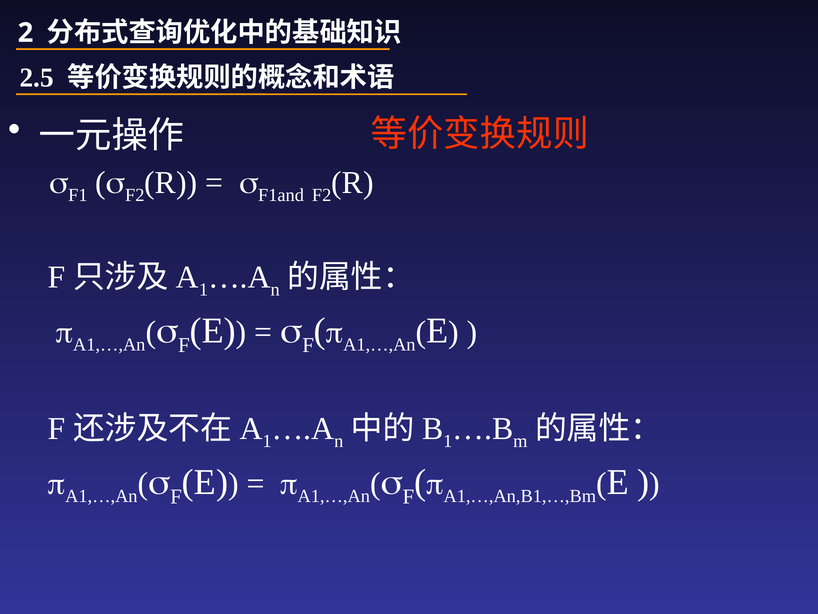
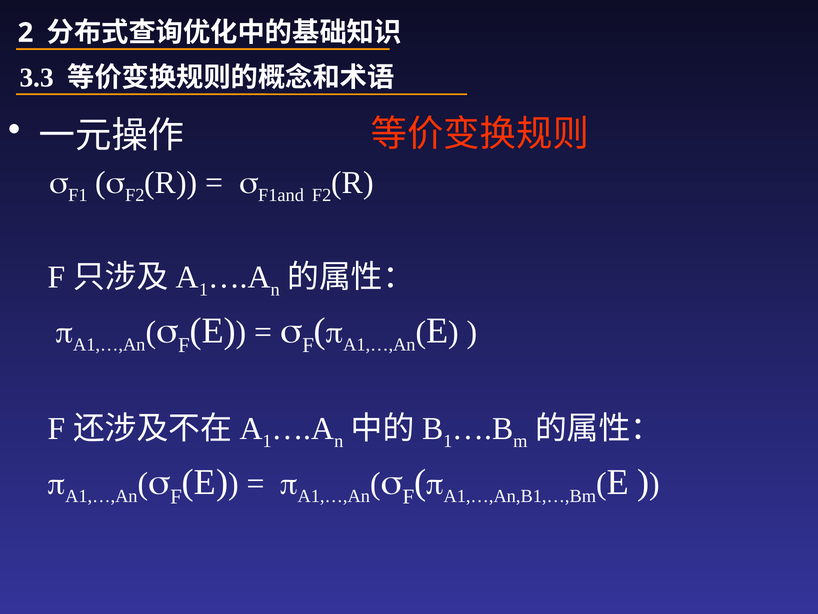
2.5: 2.5 -> 3.3 (37, 78)
